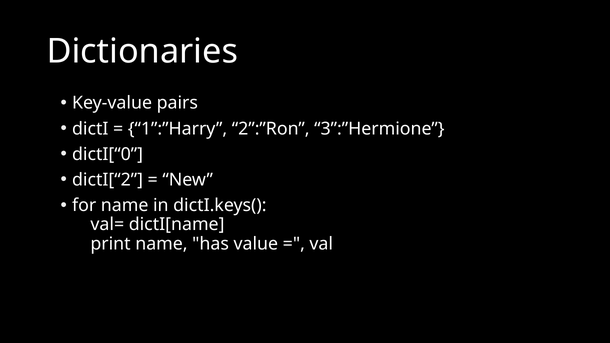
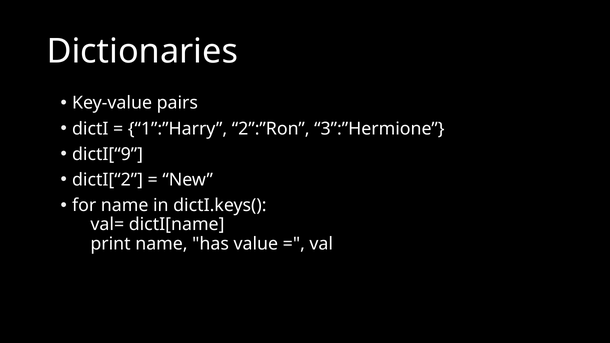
dictI[“0: dictI[“0 -> dictI[“9 (108, 154)
